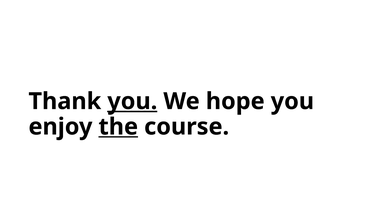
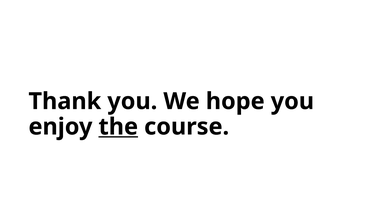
you underline: present -> none (132, 101)
